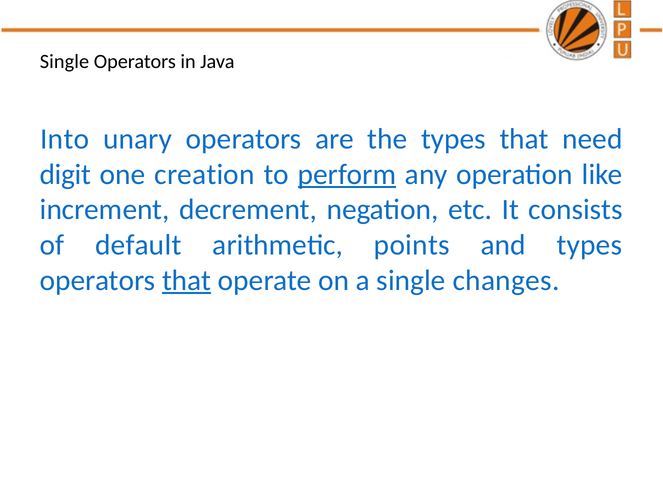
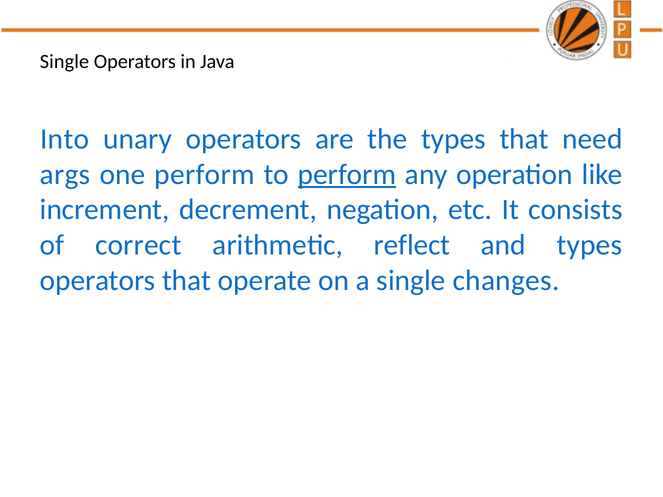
digit: digit -> args (65, 174)
one creation: creation -> perform (205, 174)
default: default -> correct (138, 245)
points: points -> reflect (412, 245)
that underline: present -> none (187, 281)
